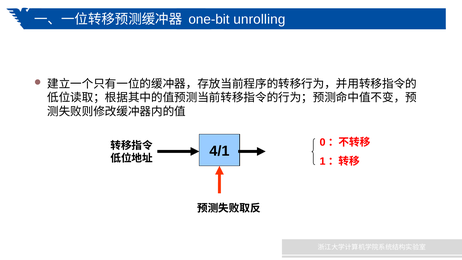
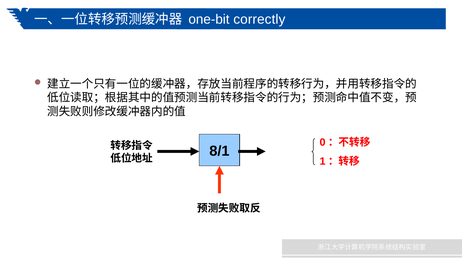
unrolling: unrolling -> correctly (259, 19)
4/1: 4/1 -> 8/1 (219, 151)
